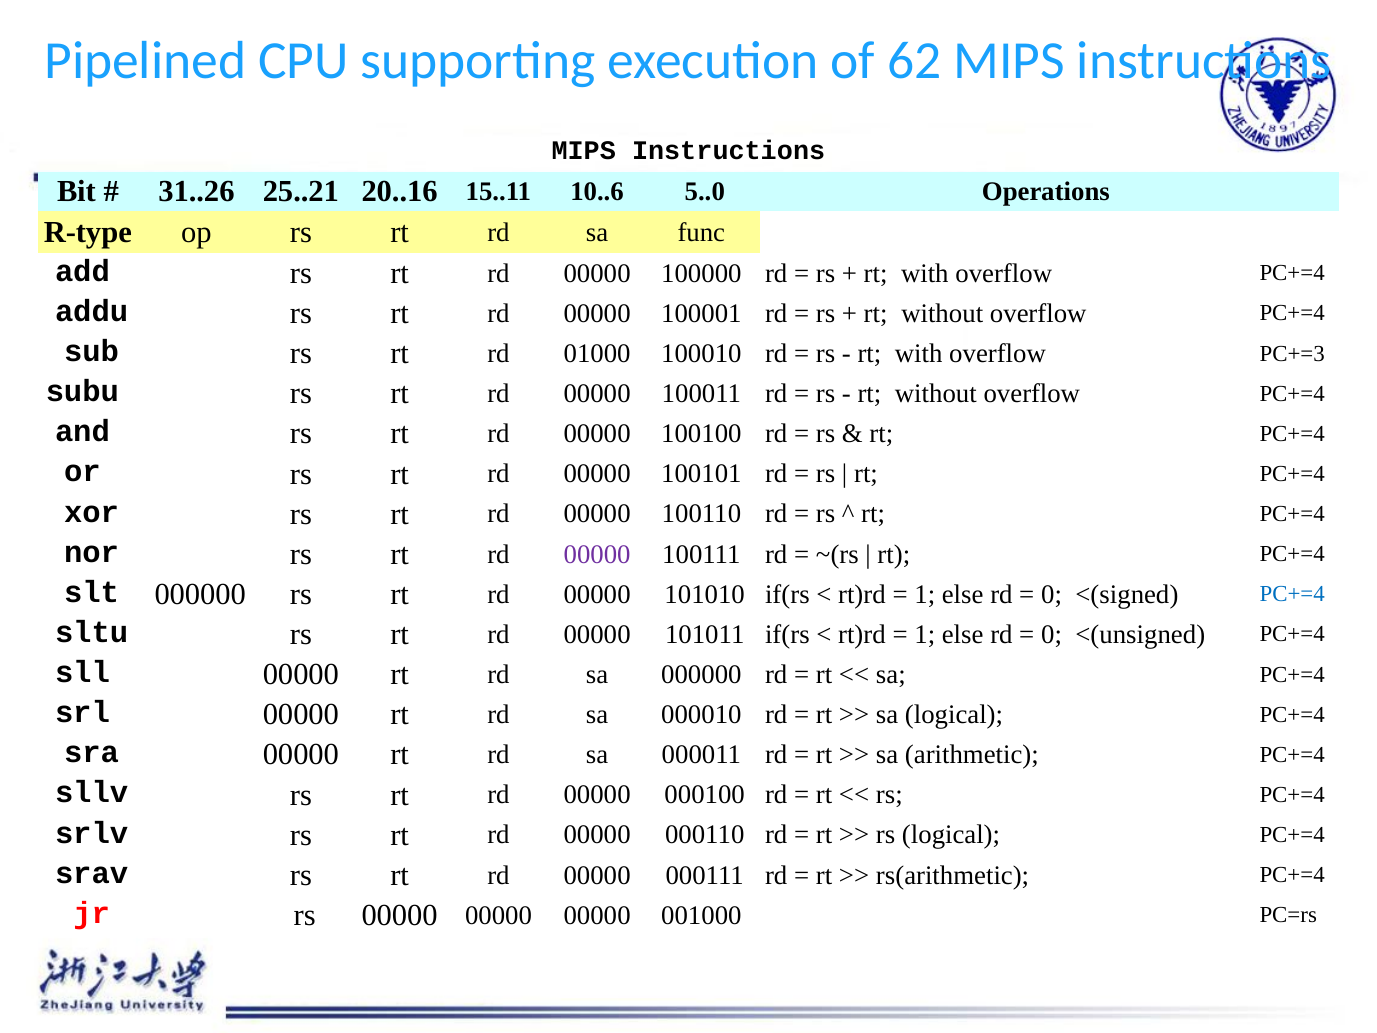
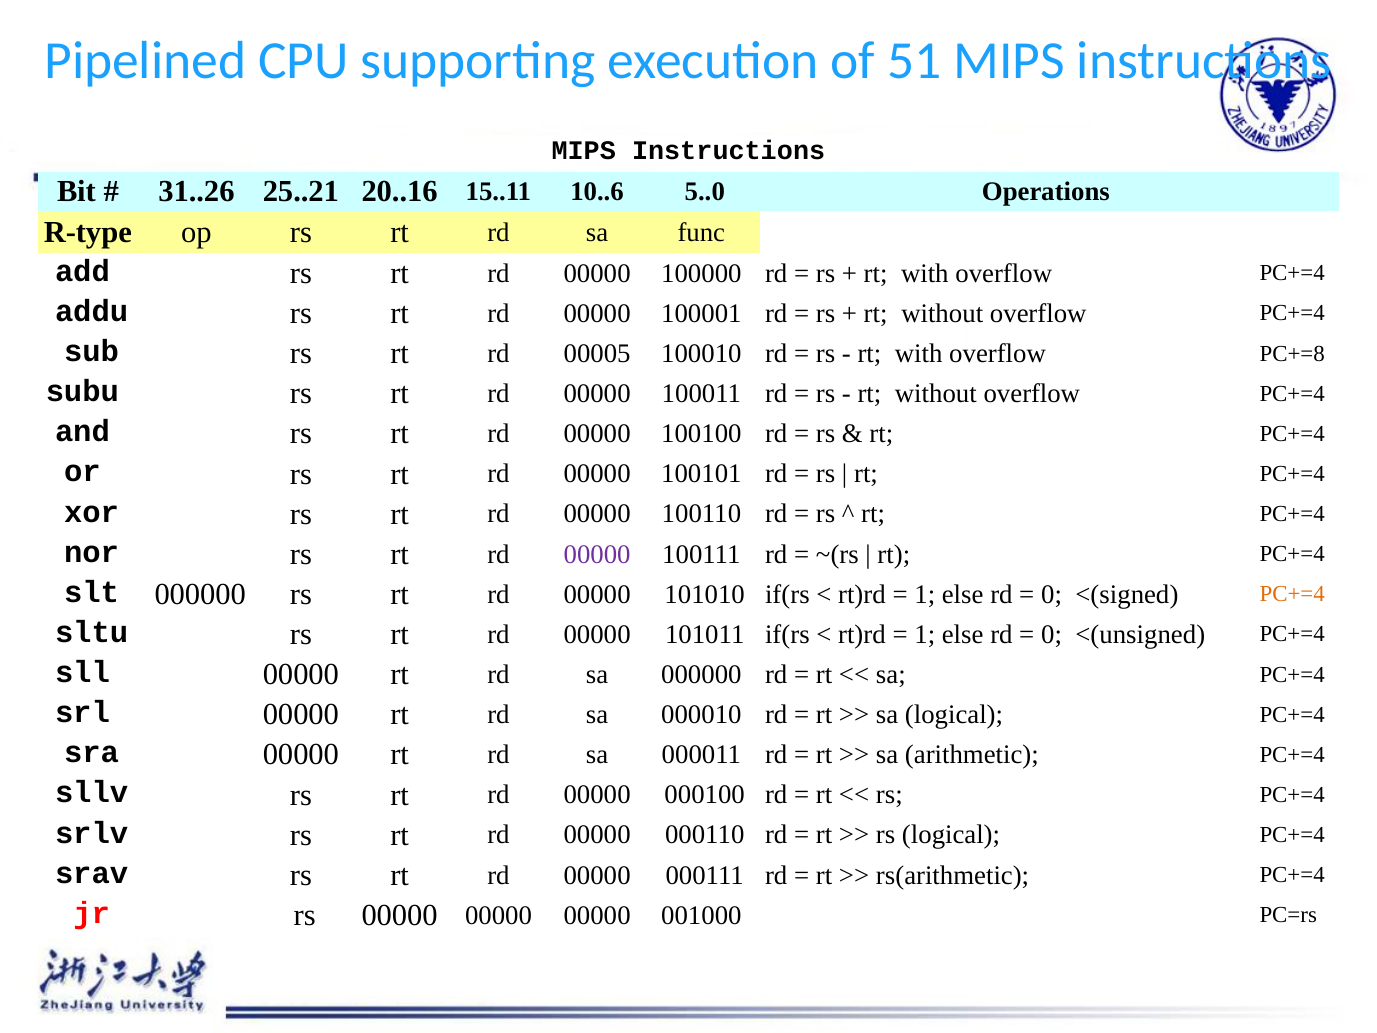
62: 62 -> 51 (914, 61)
01000: 01000 -> 00005 (597, 354)
PC+=3: PC+=3 -> PC+=8 (1292, 353)
PC+=4 colour: blue -> orange (1292, 594)
